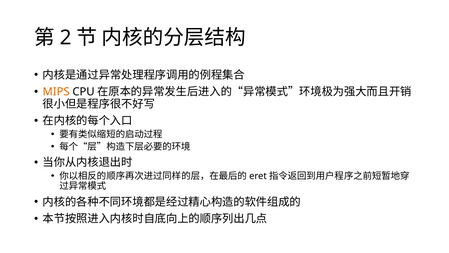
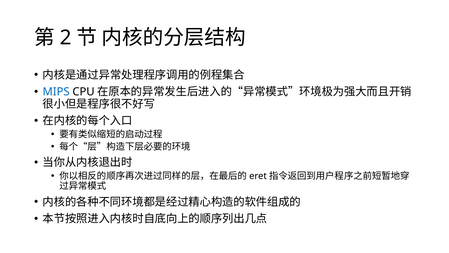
MIPS colour: orange -> blue (56, 92)
